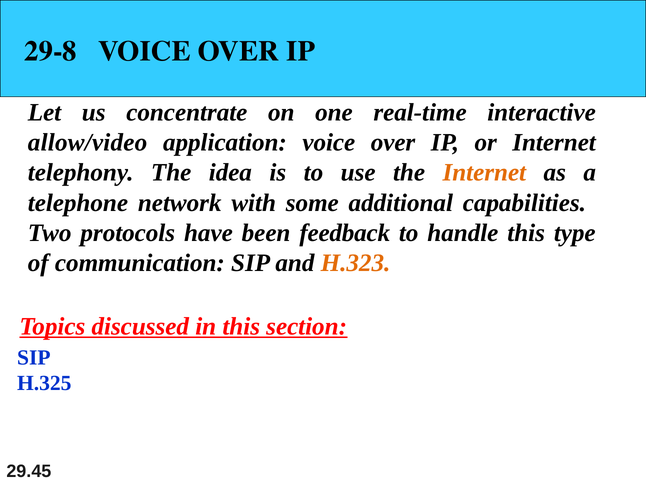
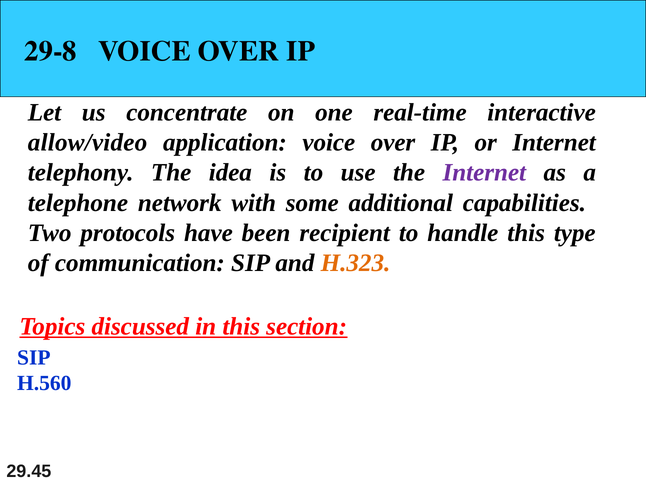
Internet colour: orange -> purple (484, 173)
feedback: feedback -> recipient (345, 233)
H.325: H.325 -> H.560 (44, 384)
